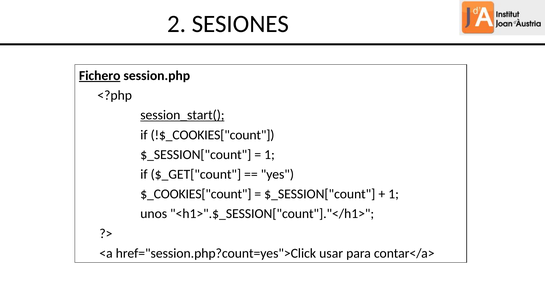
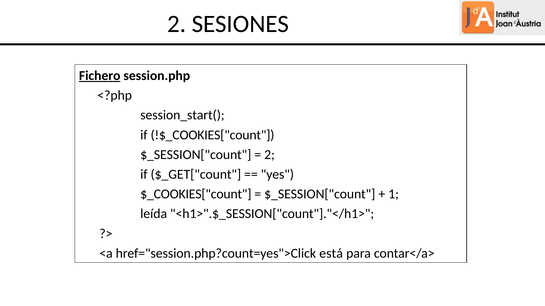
session_start( underline: present -> none (182, 115)
1: 1 -> 2 (270, 155)
unos: unos -> leída (154, 214)
usar: usar -> está (331, 254)
